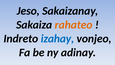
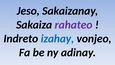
rahateo colour: orange -> purple (74, 25)
